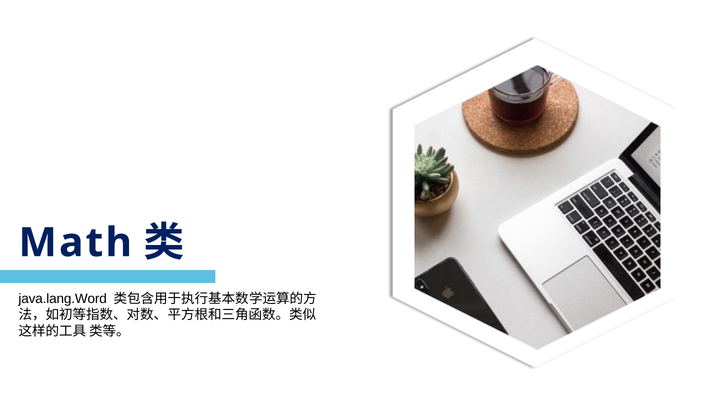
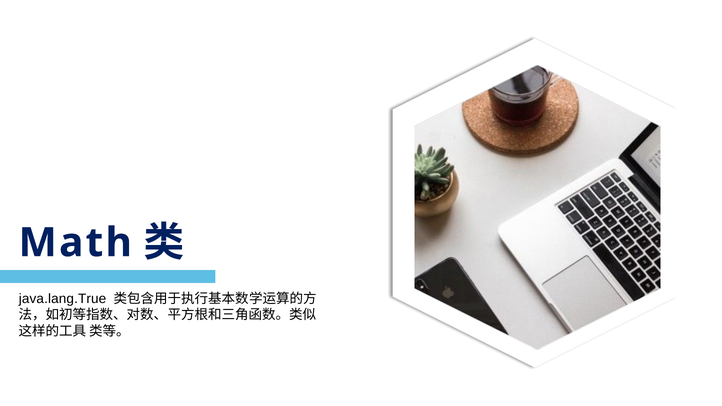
java.lang.Word: java.lang.Word -> java.lang.True (63, 299)
